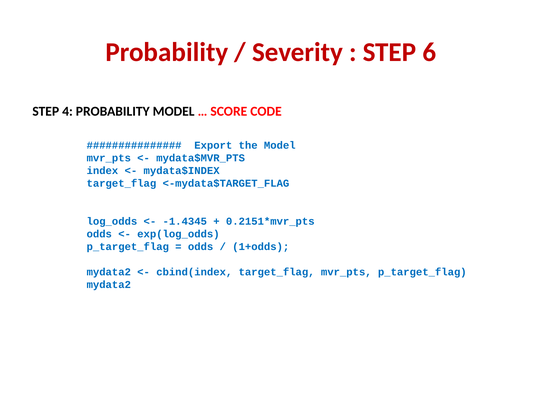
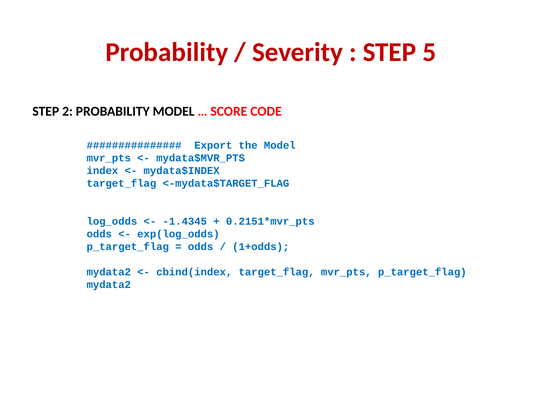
6: 6 -> 5 (429, 52)
4: 4 -> 2 (68, 111)
